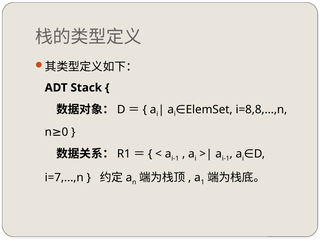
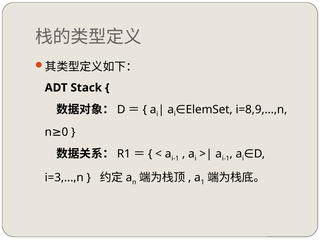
i=8,8,...,n: i=8,8,...,n -> i=8,9,...,n (261, 109)
i=7,...,n: i=7,...,n -> i=3,...,n (64, 178)
